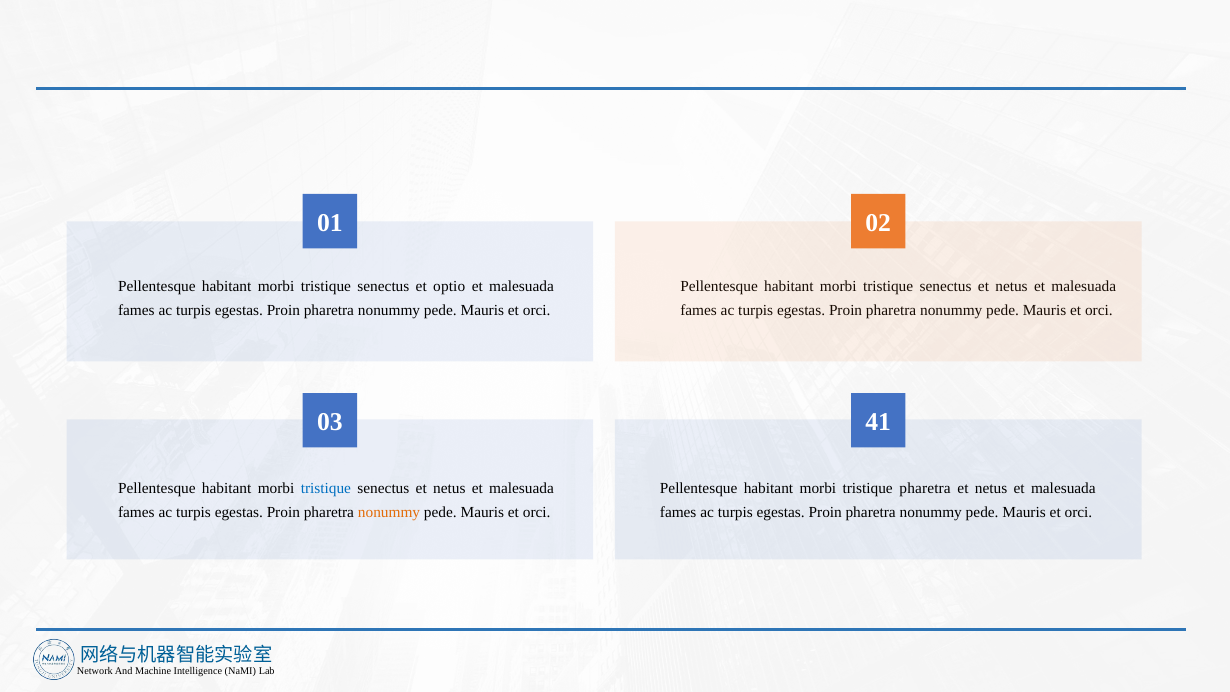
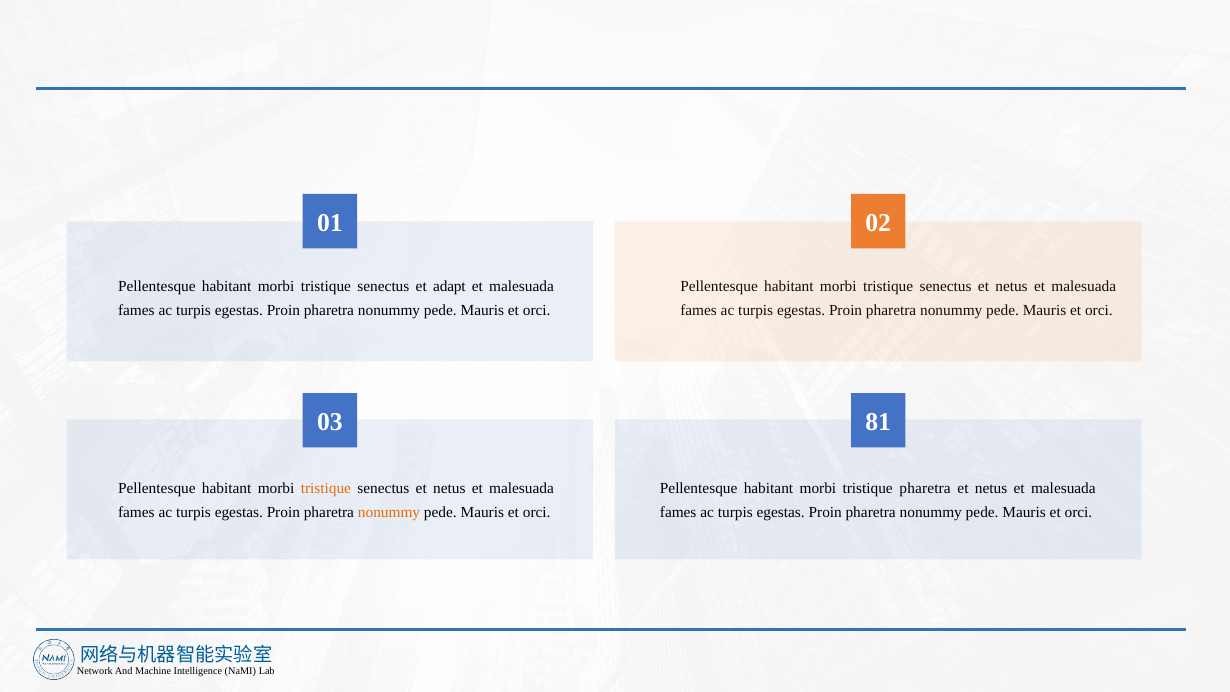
optio: optio -> adapt (449, 286)
41: 41 -> 81 (878, 422)
tristique colour: blue -> orange (326, 489)
